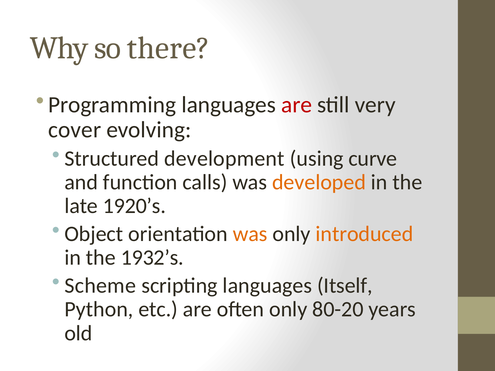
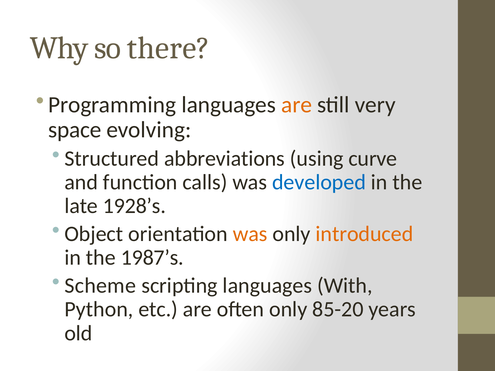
are colour: red -> orange (297, 105)
cover: cover -> space (75, 130)
development: development -> abbreviations (225, 159)
developed colour: orange -> blue (319, 182)
1920’s: 1920’s -> 1928’s (134, 206)
1932’s: 1932’s -> 1987’s (152, 258)
Itself: Itself -> With (345, 286)
80-20: 80-20 -> 85-20 (338, 310)
